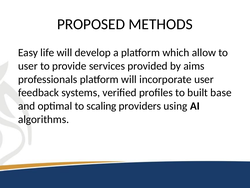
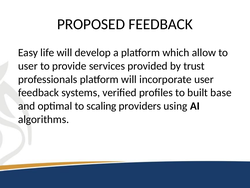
PROPOSED METHODS: METHODS -> FEEDBACK (161, 24)
aims: aims -> trust (194, 66)
